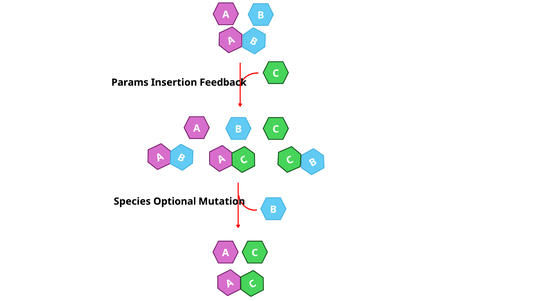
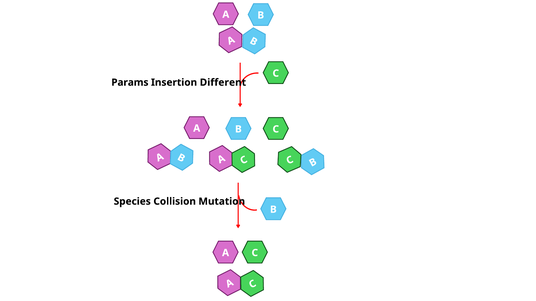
Feedback: Feedback -> Different (223, 83)
Optional: Optional -> Collision (175, 202)
